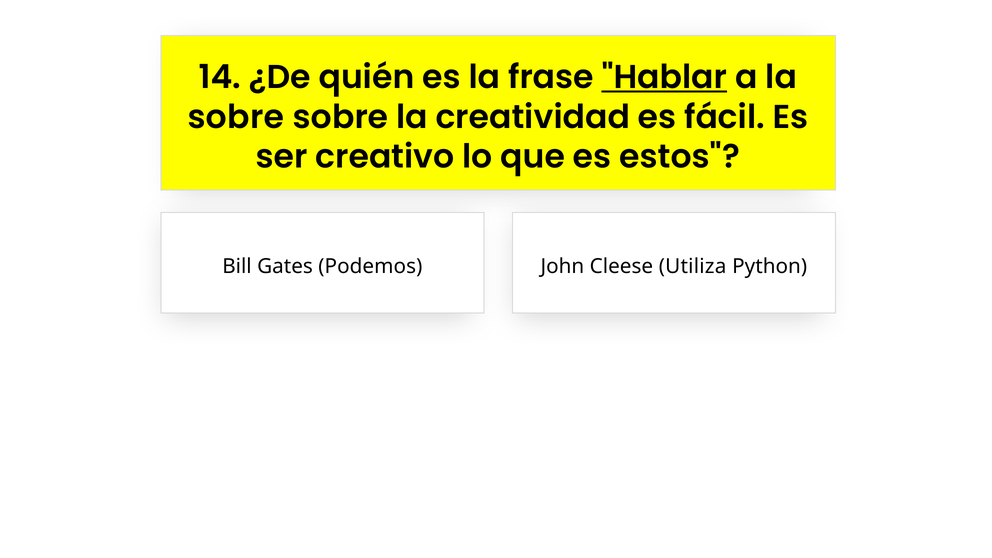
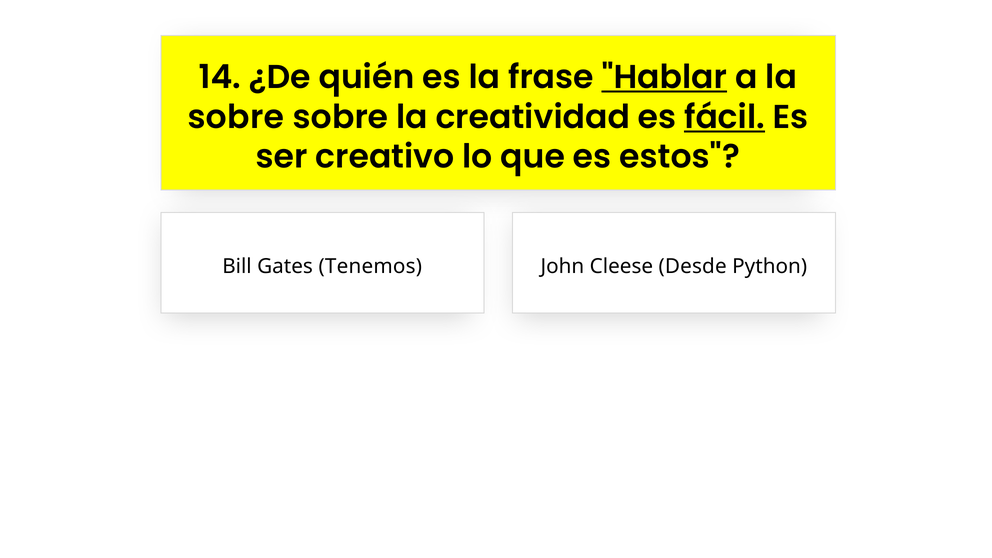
fácil underline: none -> present (724, 117)
Podemos: Podemos -> Tenemos (370, 267)
Utiliza: Utiliza -> Desde (693, 267)
